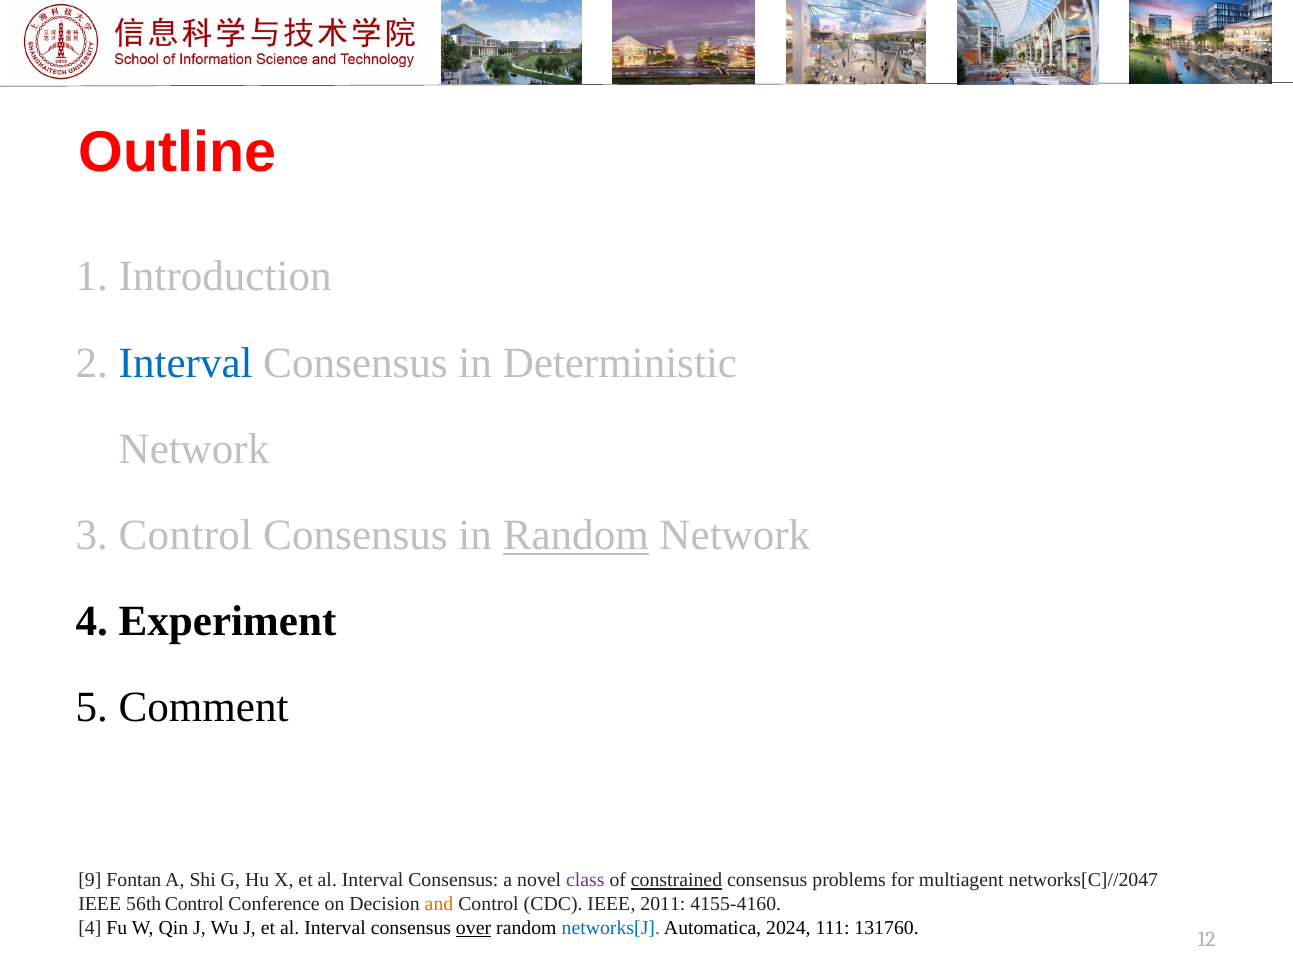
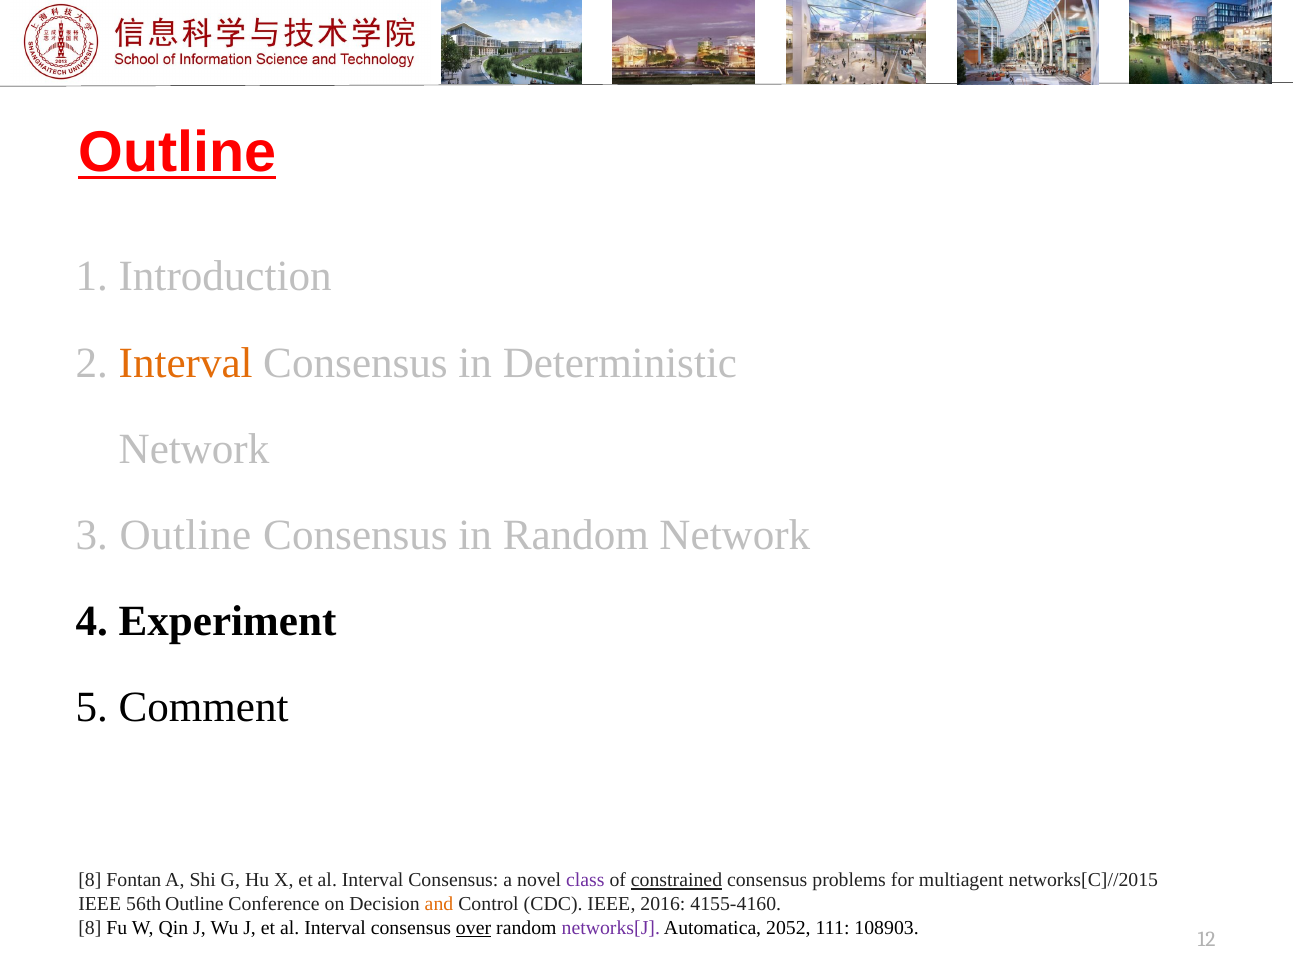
Outline underline: none -> present (177, 153)
Interval colour: blue -> orange (186, 363)
3 Control: Control -> Outline (185, 535)
Random underline: present -> none (576, 535)
9: 9 -> 8 (90, 880)
networks[C]//2047: networks[C]//2047 -> networks[C]//2015 (1083, 880)
56th Control: Control -> Outline (194, 904)
2011: 2011 -> 2016 (663, 904)
4: 4 -> 8 (90, 928)
networks[J colour: blue -> purple (611, 928)
2024: 2024 -> 2052 (788, 928)
131760: 131760 -> 108903 (887, 928)
